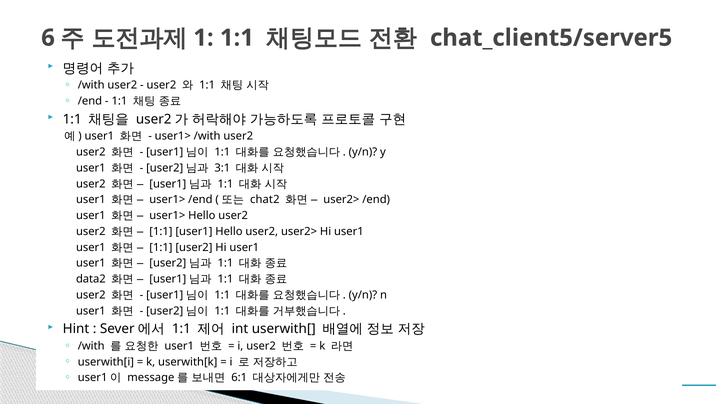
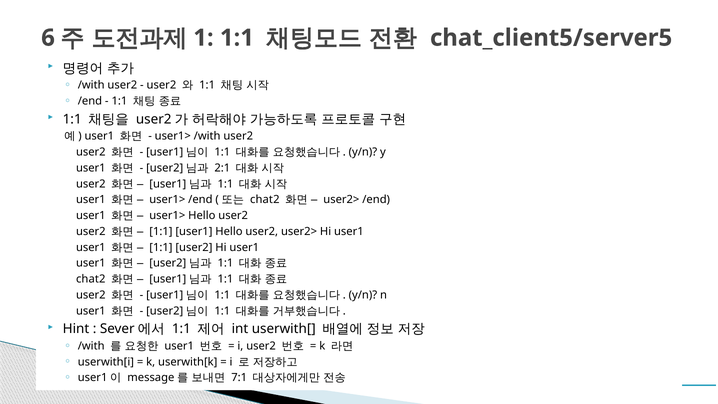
3:1: 3:1 -> 2:1 (222, 168)
data2: data2 -> chat2 (91, 279)
6:1: 6:1 -> 7:1 (239, 378)
